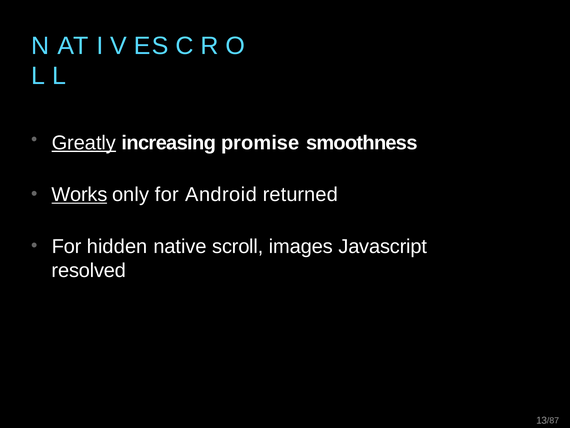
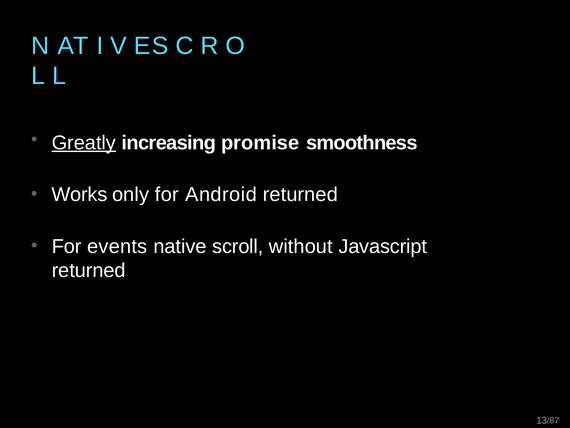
Works underline: present -> none (79, 194)
hidden: hidden -> events (117, 246)
images: images -> without (301, 246)
resolved: resolved -> returned (89, 270)
